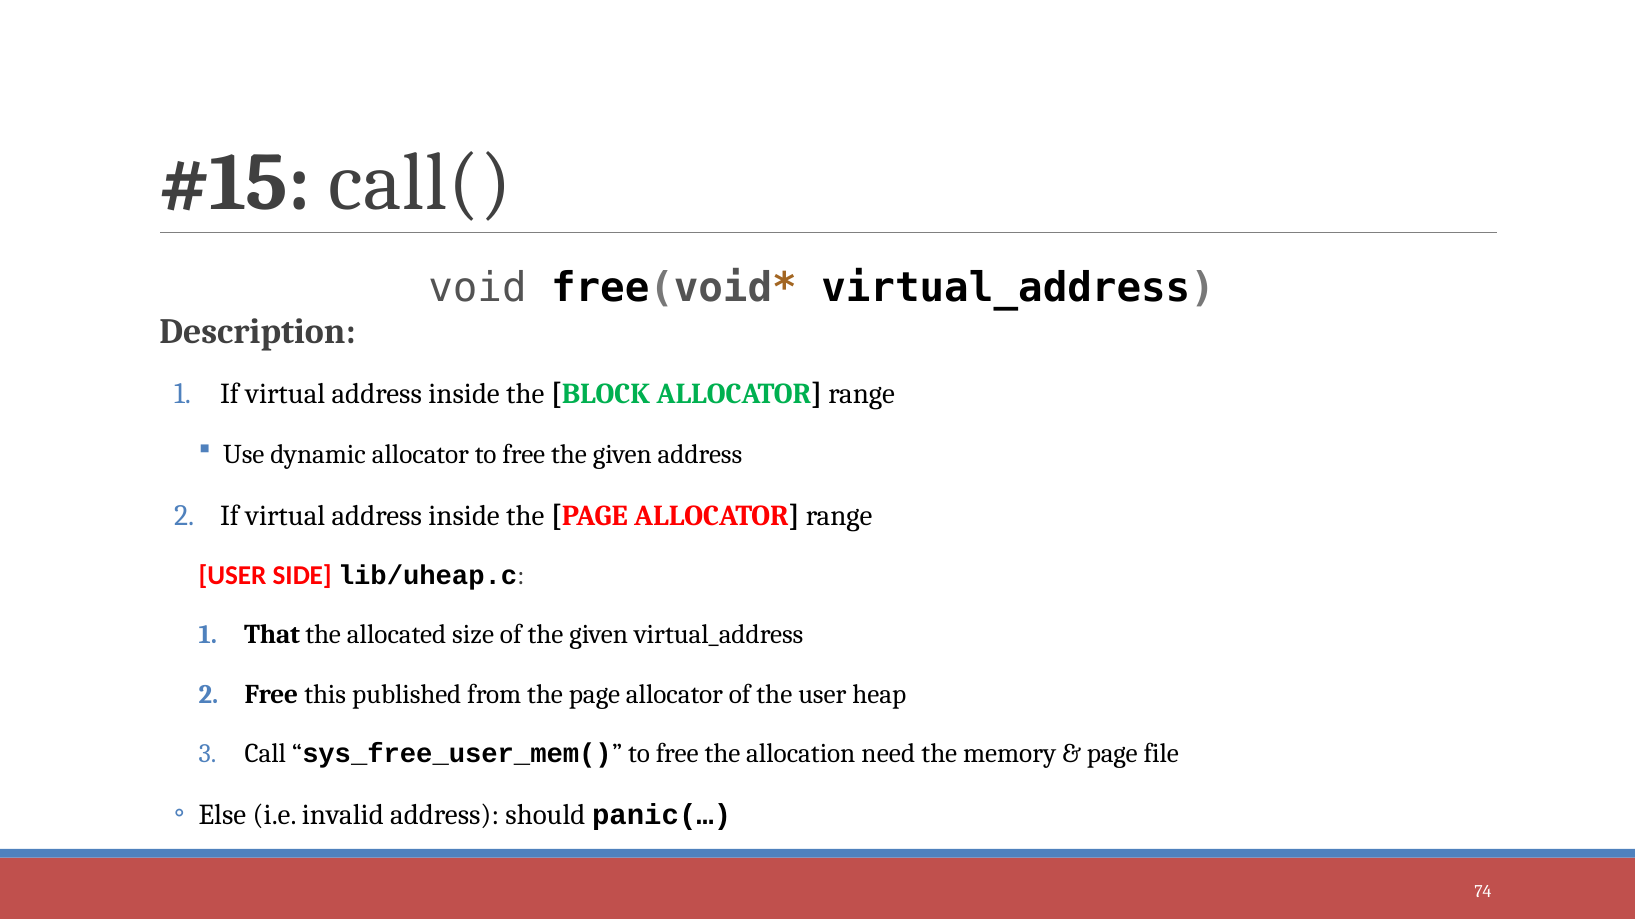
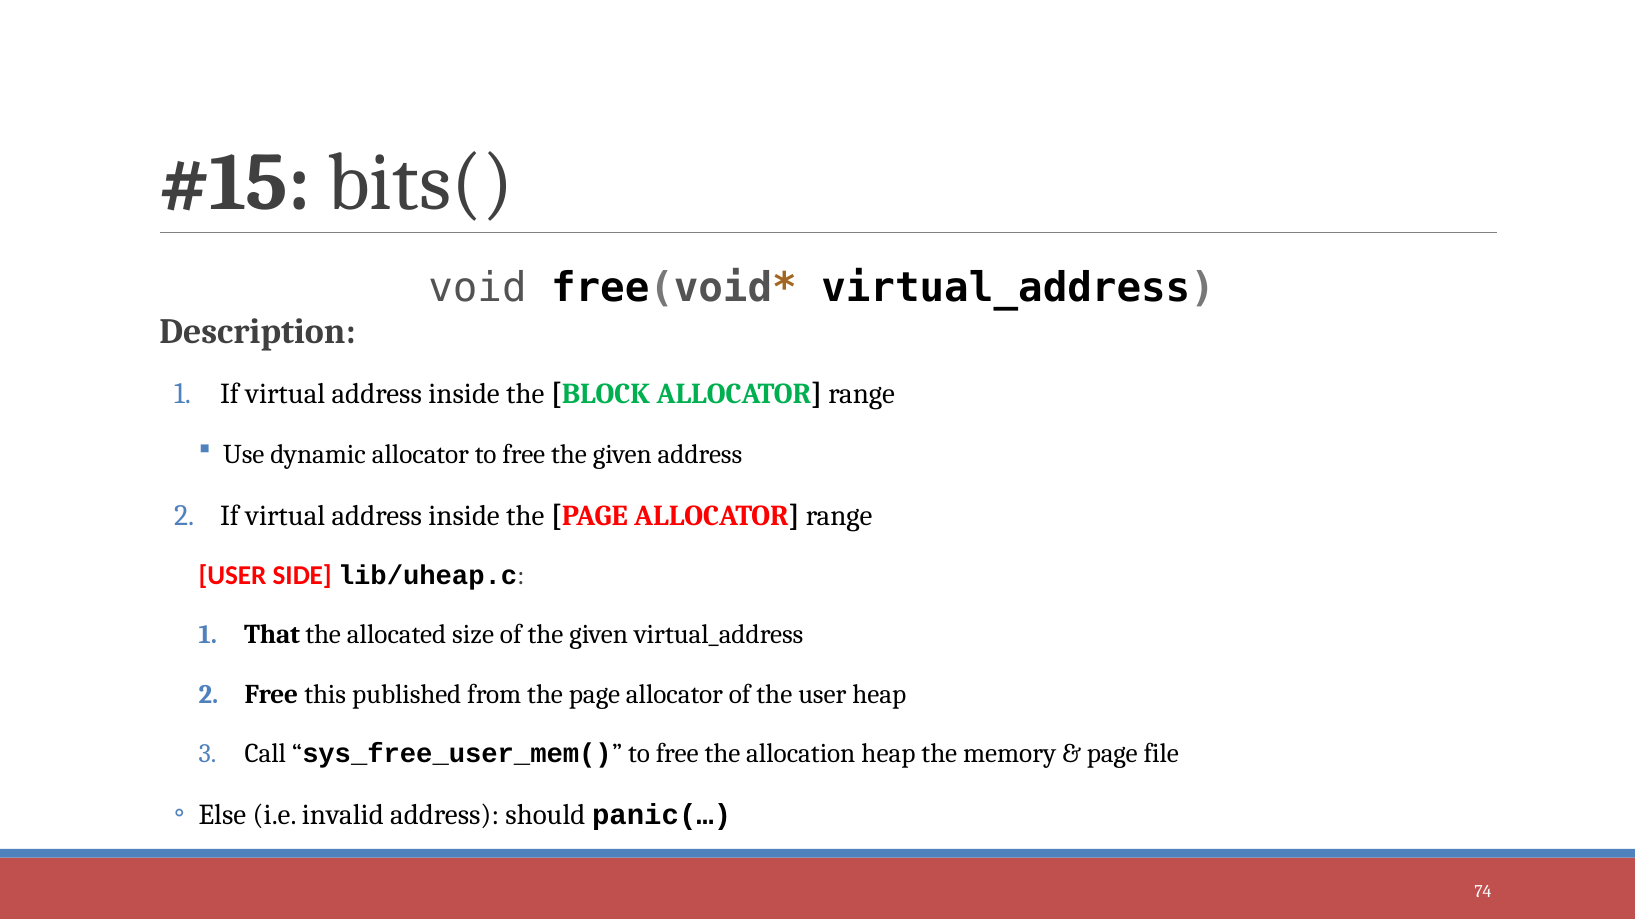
call(: call( -> bits( (421, 183)
allocation need: need -> heap (888, 754)
